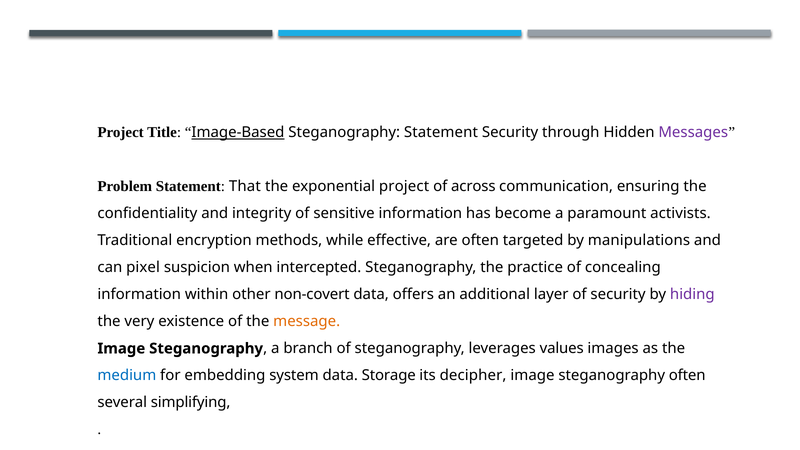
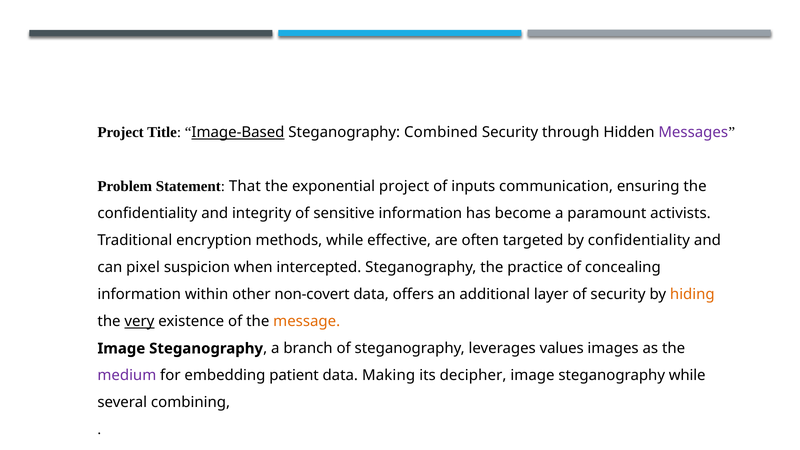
Steganography Statement: Statement -> Combined (441, 133)
across: across -> inputs (473, 187)
by manipulations: manipulations -> confidentiality (639, 241)
hiding colour: purple -> orange (692, 295)
very underline: none -> present (139, 322)
medium colour: blue -> purple (127, 376)
system: system -> patient (294, 376)
Storage: Storage -> Making (389, 376)
steganography often: often -> while (687, 376)
simplifying: simplifying -> combining (191, 403)
